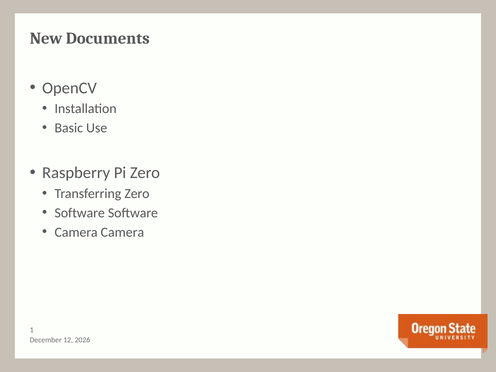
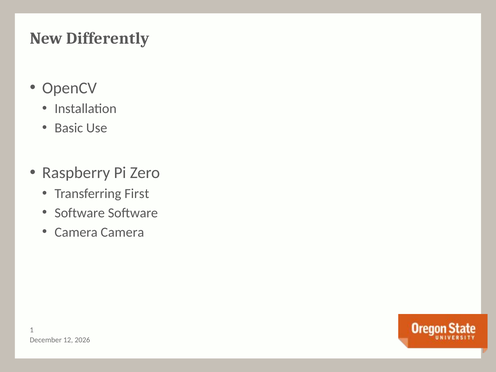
Documents: Documents -> Differently (108, 38)
Transferring Zero: Zero -> First (137, 194)
